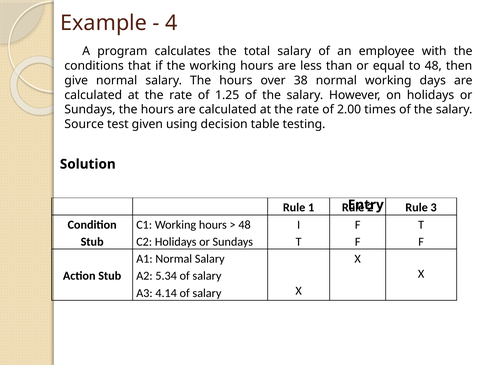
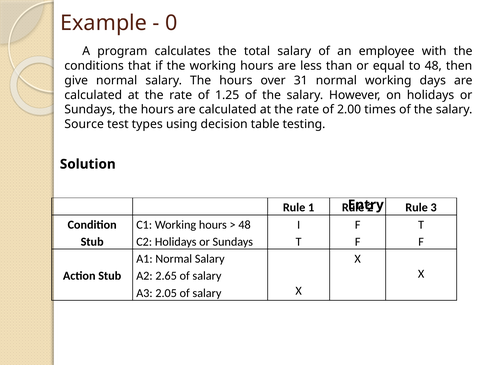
4: 4 -> 0 (171, 23)
38: 38 -> 31 (301, 80)
given: given -> types (147, 124)
5.34: 5.34 -> 2.65 (166, 276)
4.14: 4.14 -> 2.05 (166, 293)
